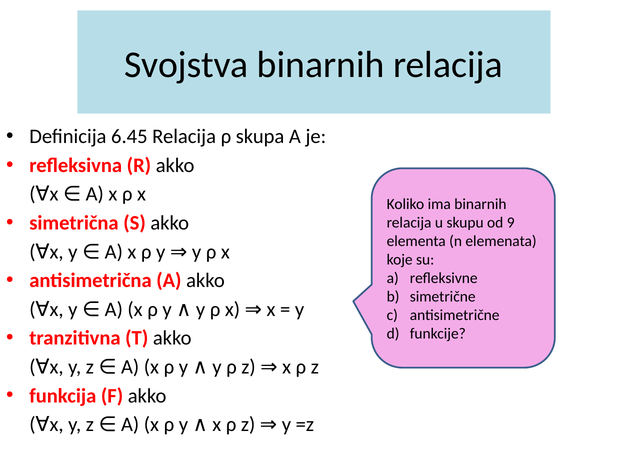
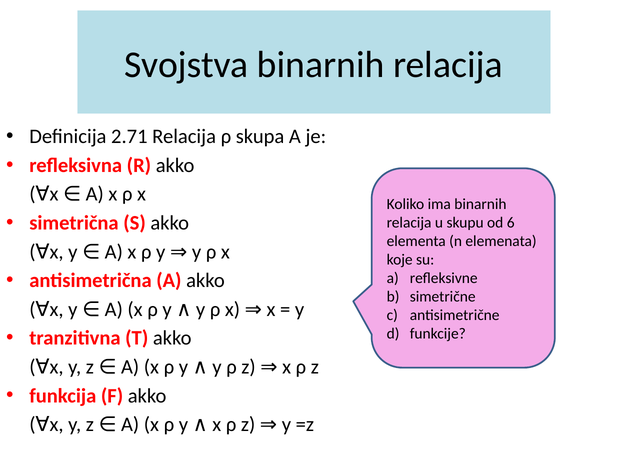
6.45: 6.45 -> 2.71 (129, 136)
9: 9 -> 6 (511, 223)
